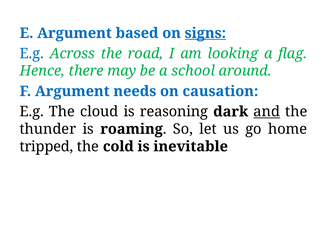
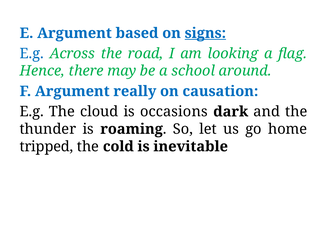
needs: needs -> really (135, 91)
reasoning: reasoning -> occasions (174, 112)
and underline: present -> none (267, 112)
